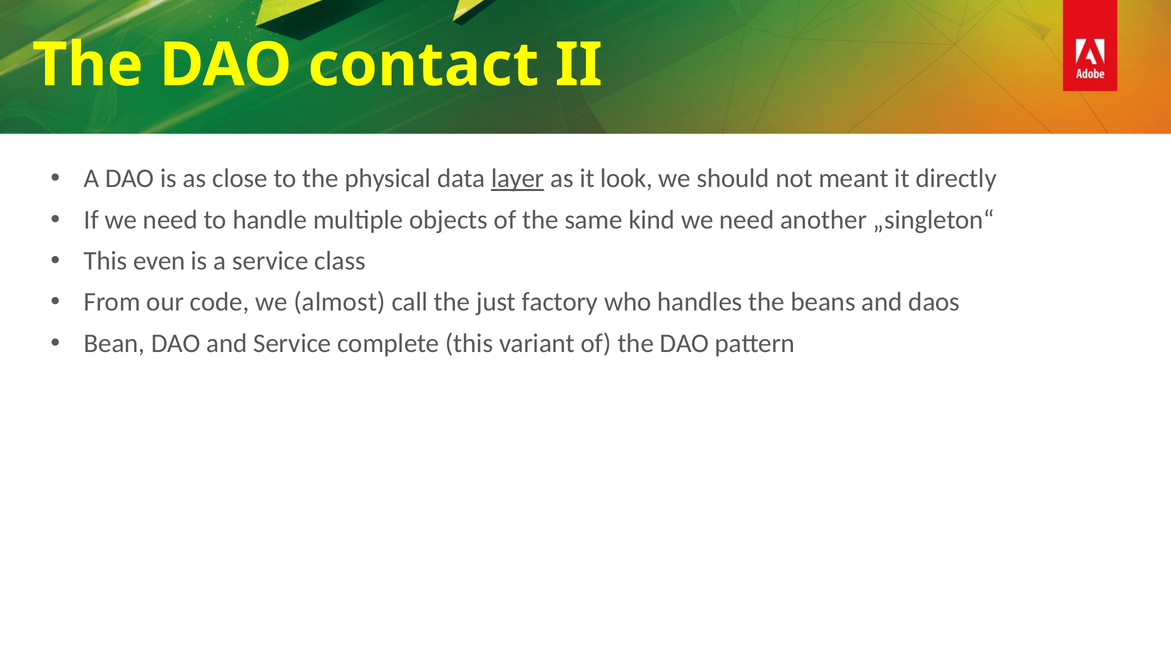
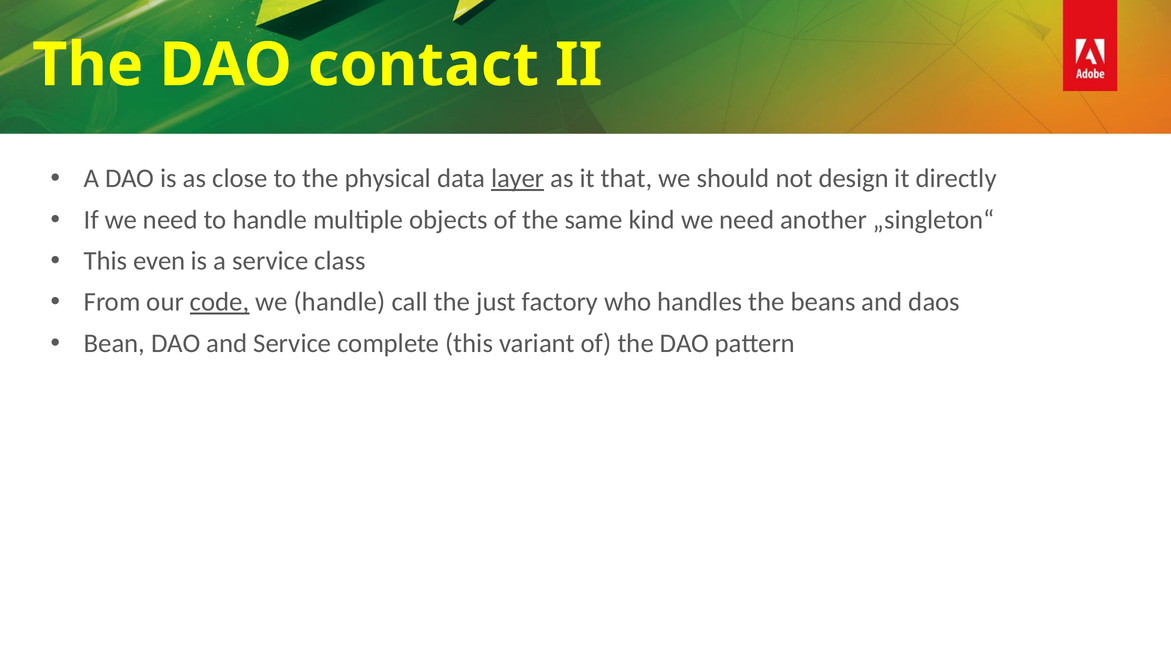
look: look -> that (626, 178)
meant: meant -> design (854, 178)
code underline: none -> present (220, 302)
we almost: almost -> handle (340, 302)
